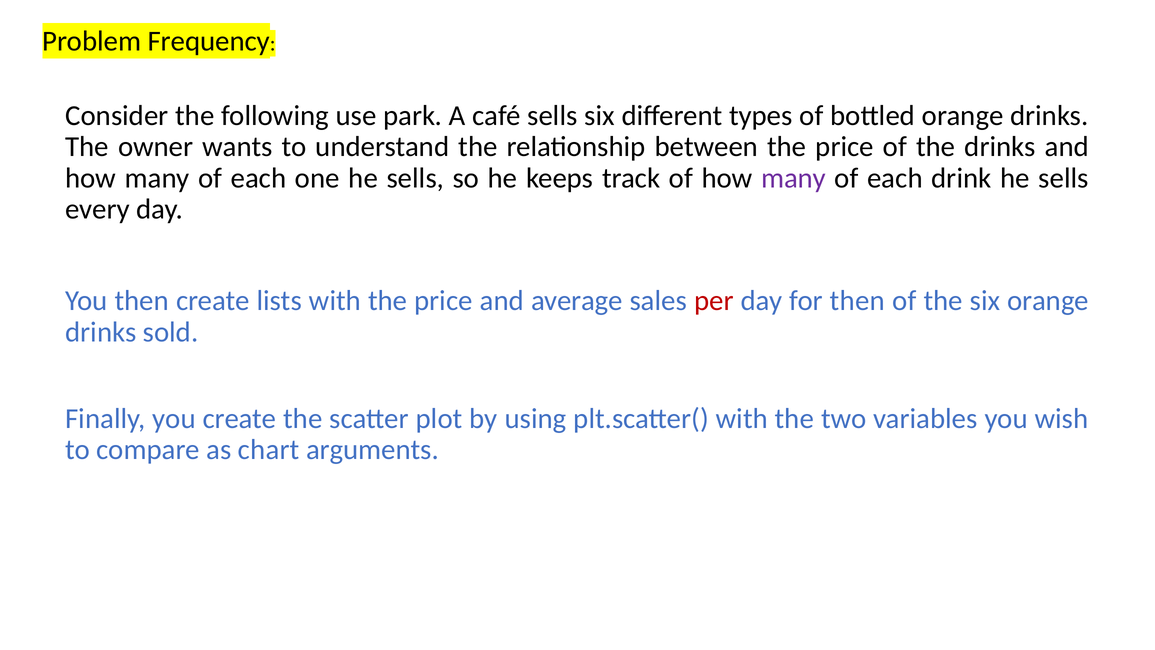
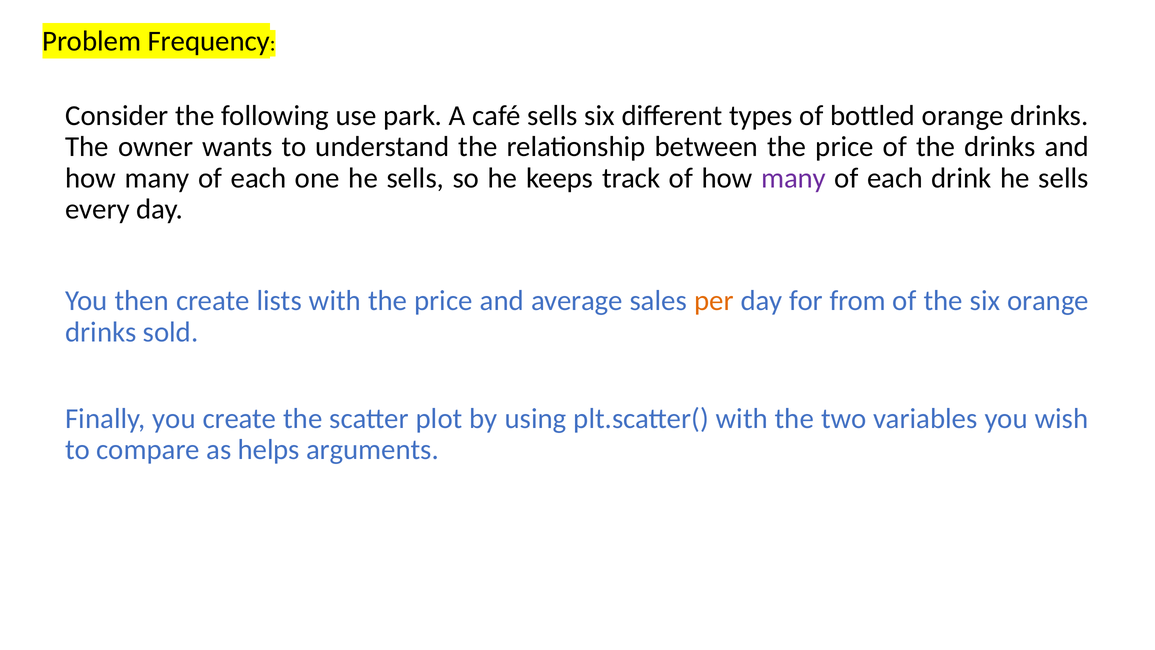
per colour: red -> orange (714, 301)
for then: then -> from (858, 301)
chart: chart -> helps (269, 450)
